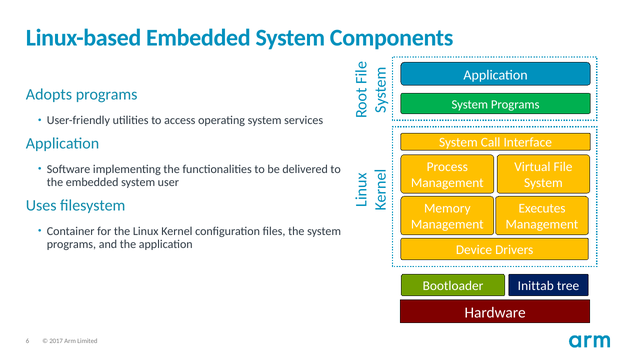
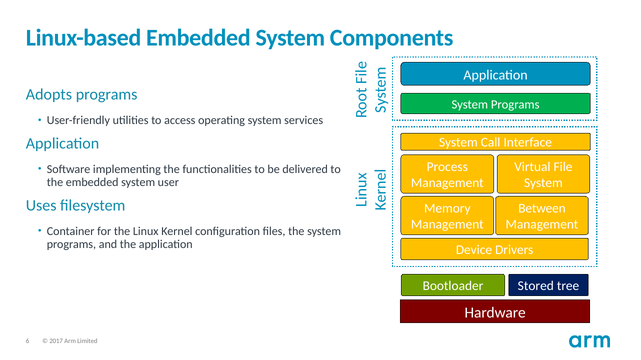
Executes: Executes -> Between (542, 209)
Inittab: Inittab -> Stored (536, 286)
